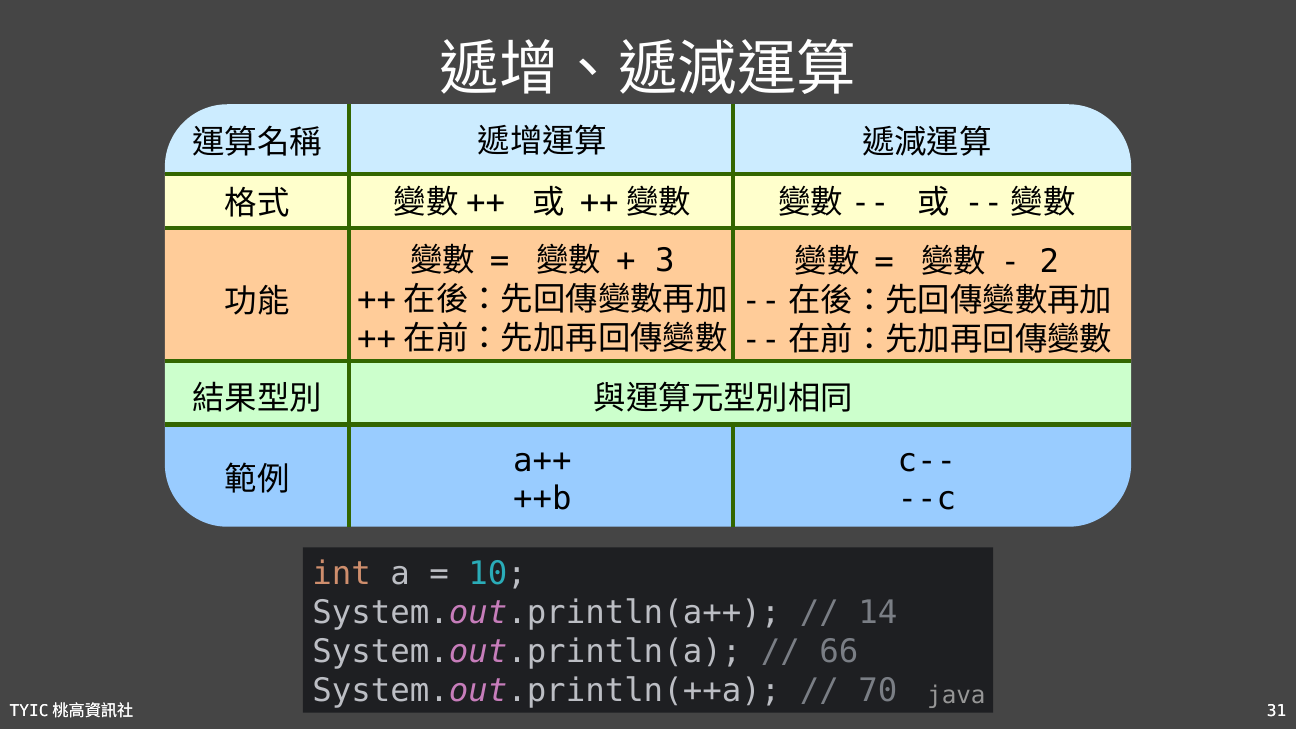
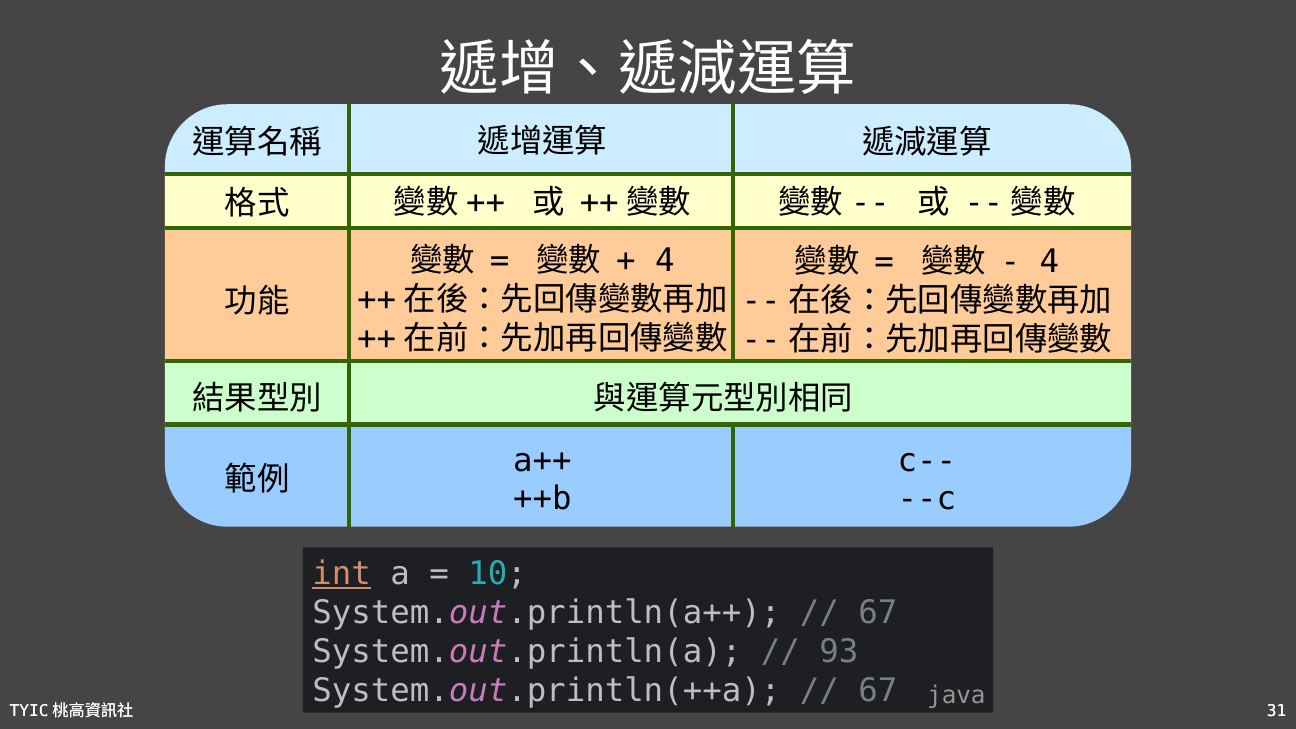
3: 3 -> 4 (665, 261)
2: 2 -> 4 (1049, 262)
int underline: none -> present (342, 574)
14: 14 -> 67 (878, 613)
66: 66 -> 93 (839, 652)
70: 70 -> 67 (878, 691)
